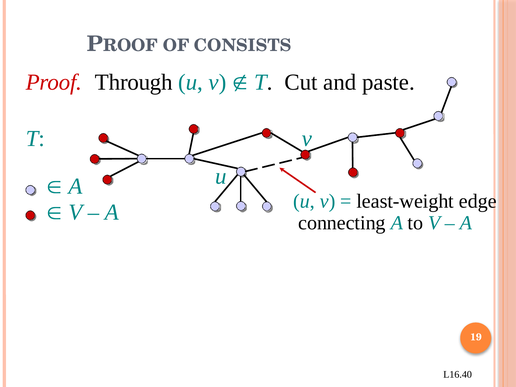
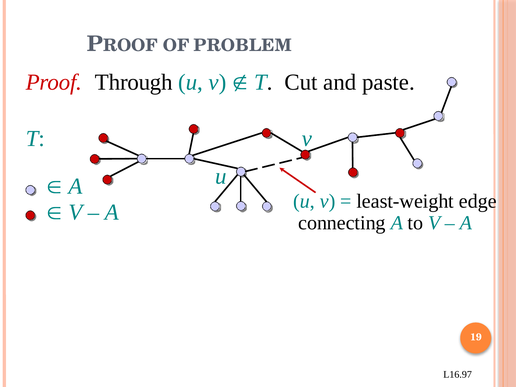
CONSISTS: CONSISTS -> PROBLEM (243, 46)
L16.40: L16.40 -> L16.97 (458, 374)
